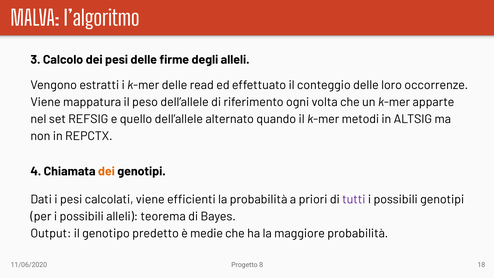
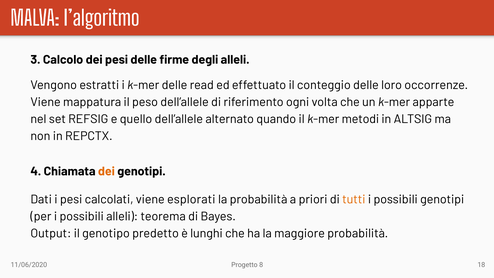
efficienti: efficienti -> esplorati (191, 199)
tutti colour: purple -> orange (354, 199)
medie: medie -> lunghi (206, 233)
